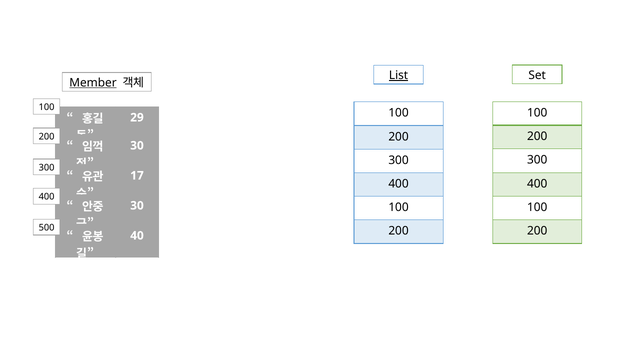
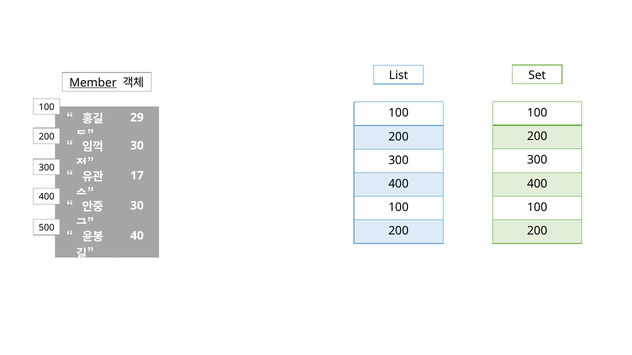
List underline: present -> none (399, 76)
